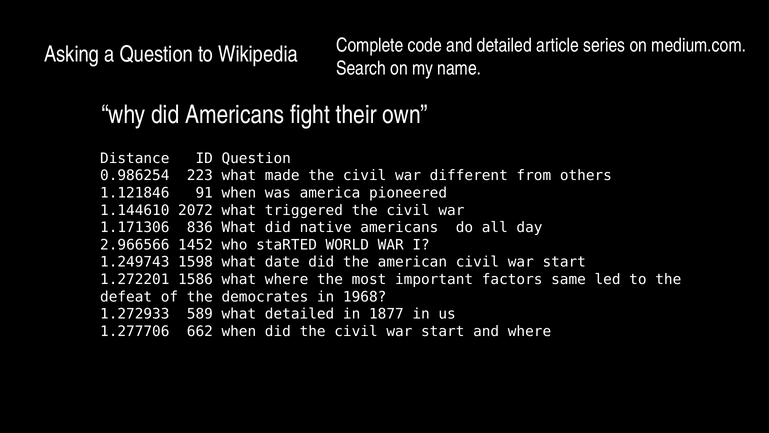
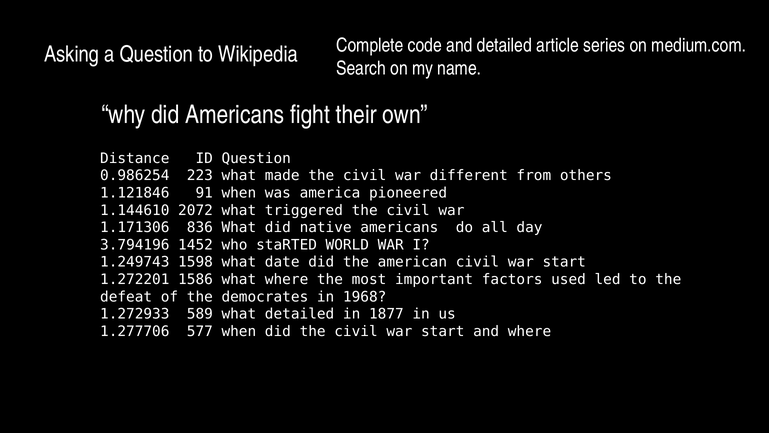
2.966566: 2.966566 -> 3.794196 (135, 245)
same: same -> used (569, 279)
662: 662 -> 577 (200, 331)
